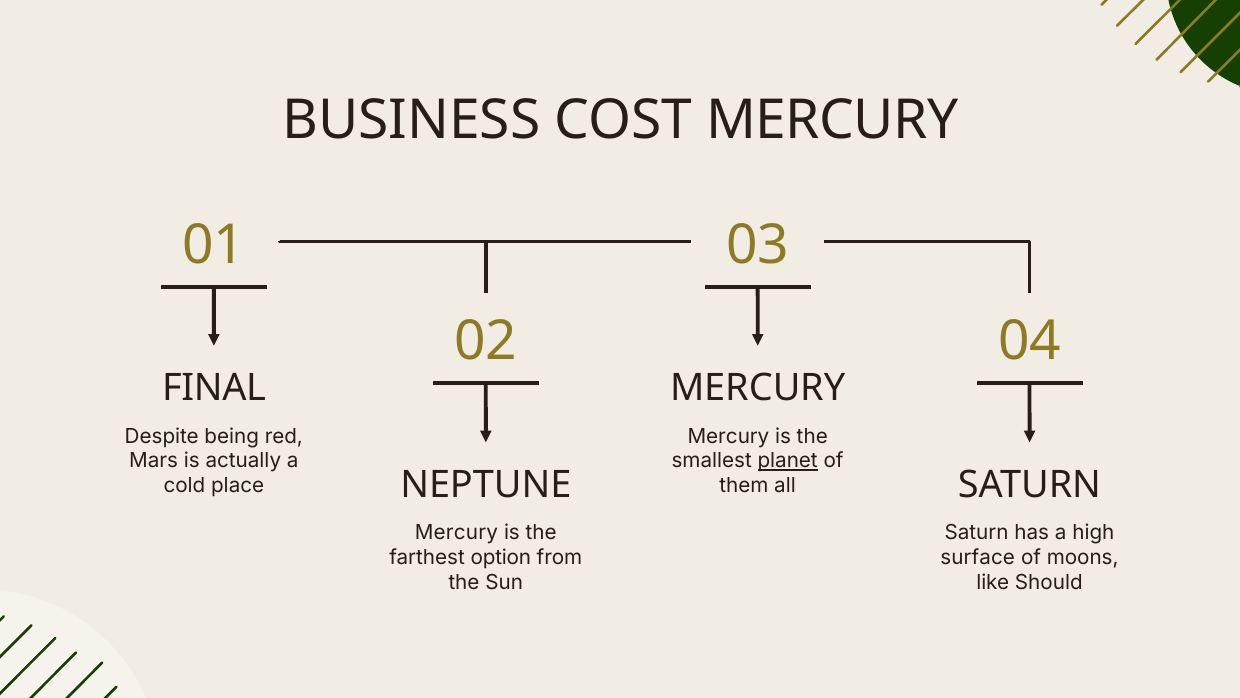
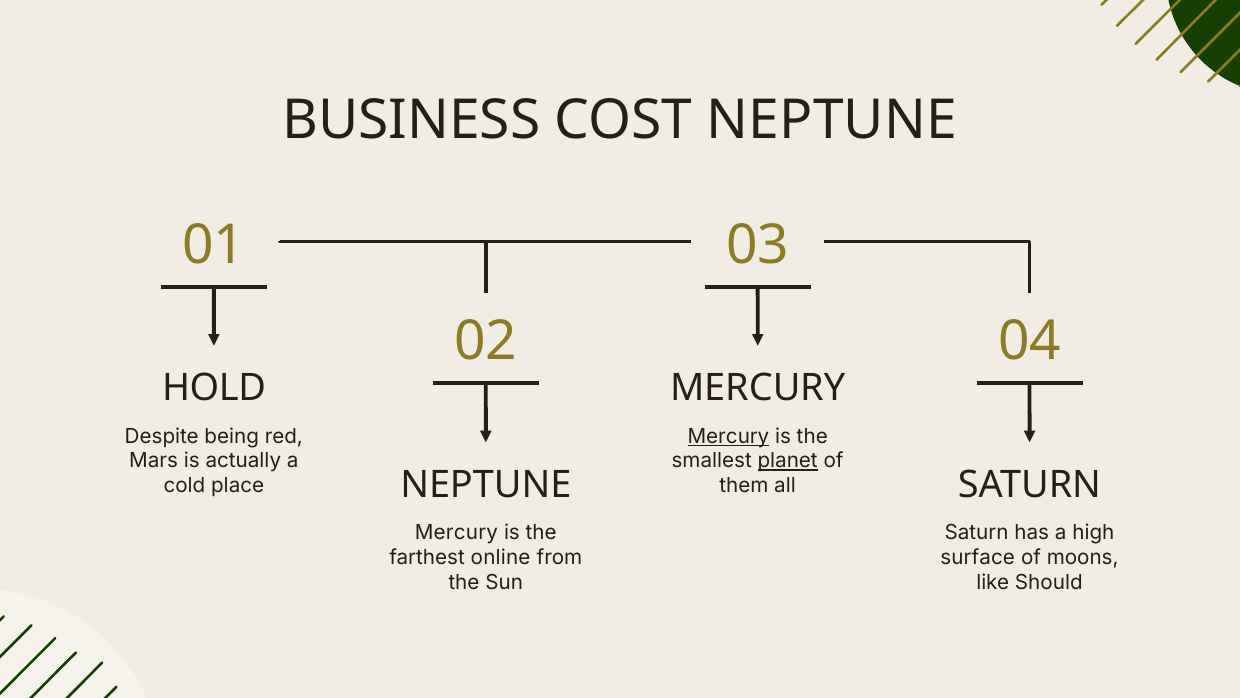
COST MERCURY: MERCURY -> NEPTUNE (832, 120)
FINAL: FINAL -> HOLD (214, 388)
Mercury underline: none -> present (728, 436)
option: option -> online (501, 557)
